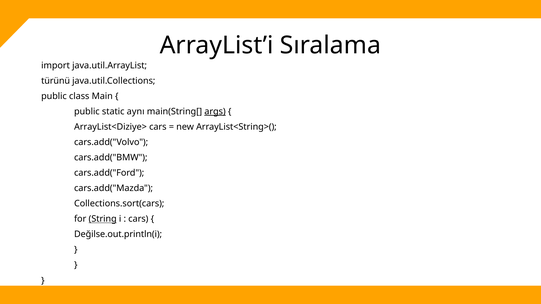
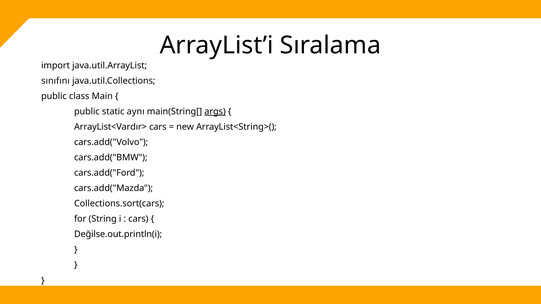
türünü: türünü -> sınıfını (56, 81)
ArrayList<Diziye>: ArrayList<Diziye> -> ArrayList<Vardır> (111, 127)
String underline: present -> none (103, 219)
